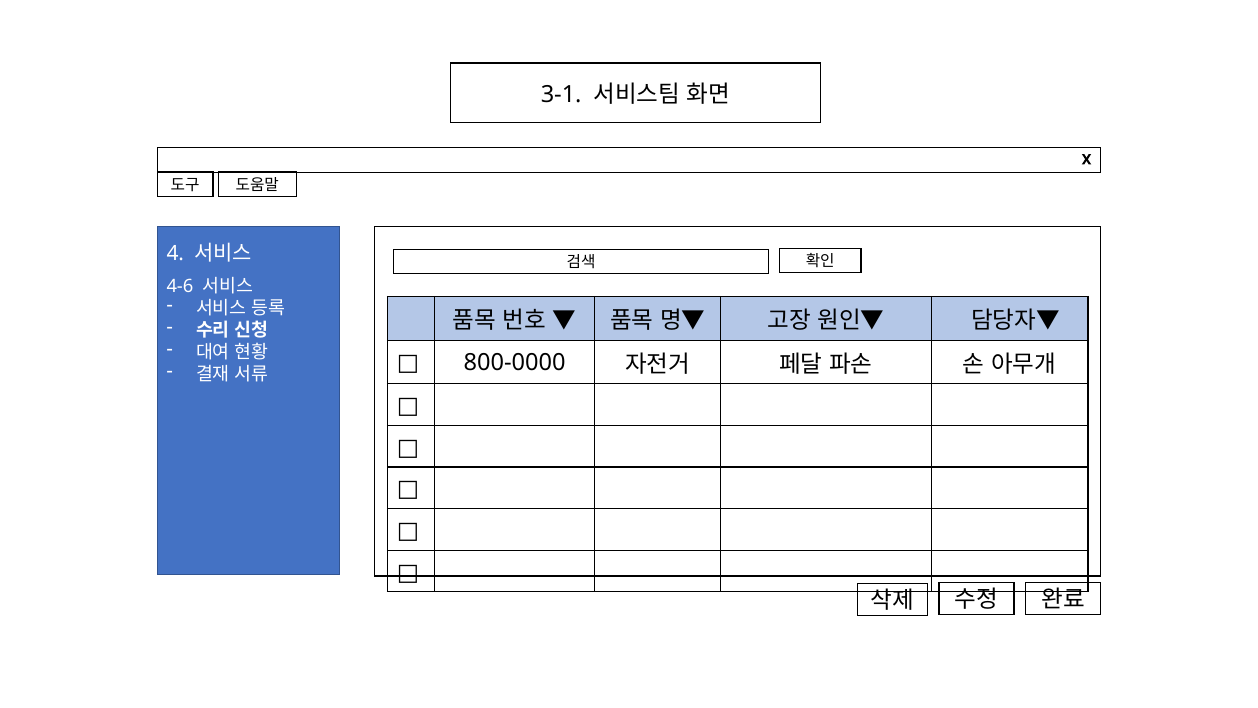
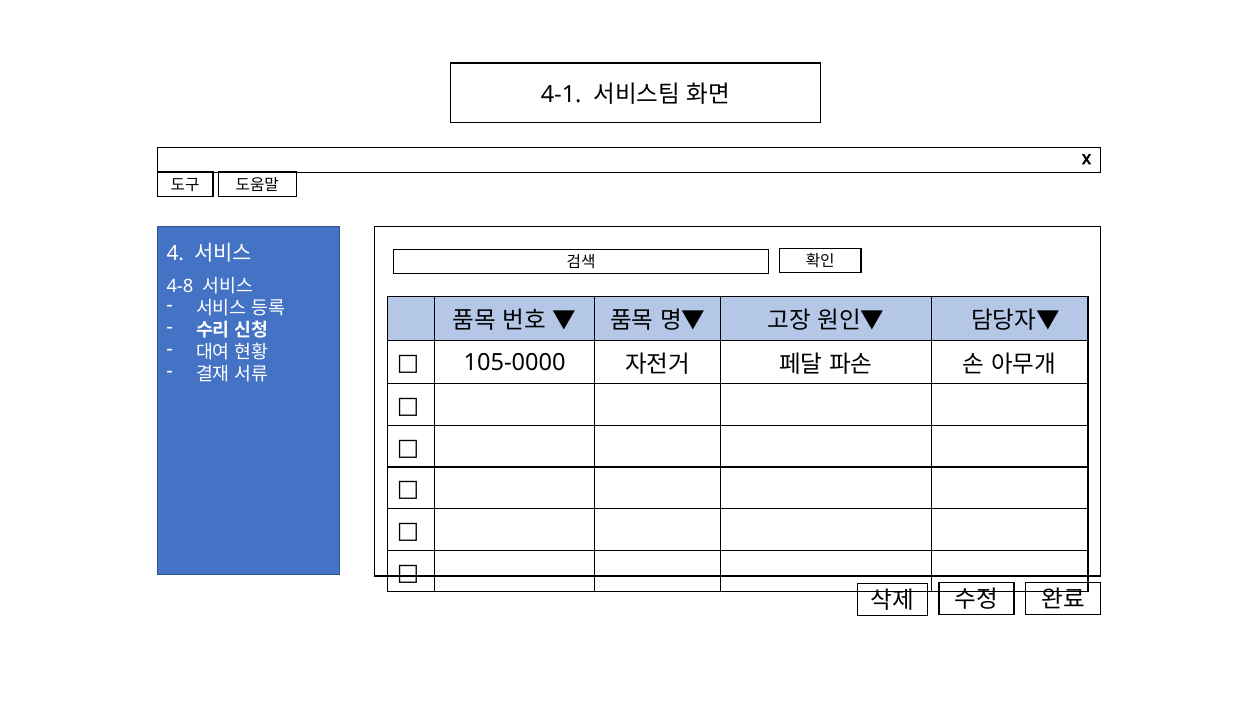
3-1: 3-1 -> 4-1 (561, 94)
4-6: 4-6 -> 4-8 (180, 286)
800-0000: 800-0000 -> 105-0000 (515, 362)
